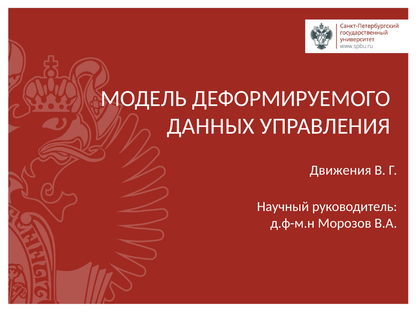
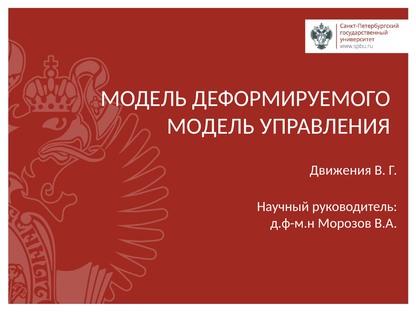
ДАННЫХ: ДАННЫХ -> МОДЕЛЬ (211, 126)
